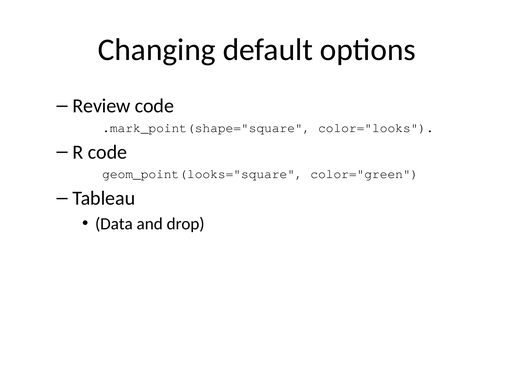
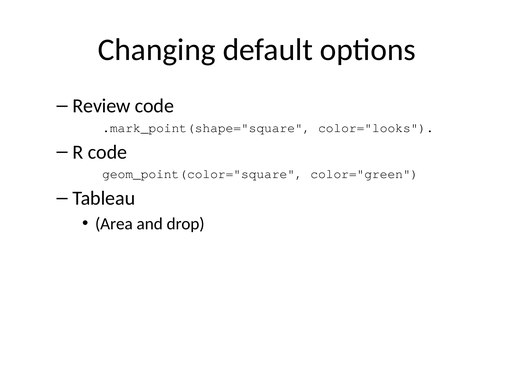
geom_point(looks="square: geom_point(looks="square -> geom_point(color="square (202, 174)
Data: Data -> Area (114, 223)
